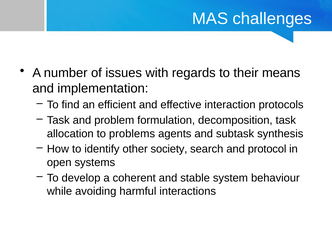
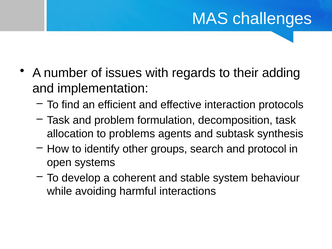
means: means -> adding (281, 73)
society: society -> groups (169, 149)
